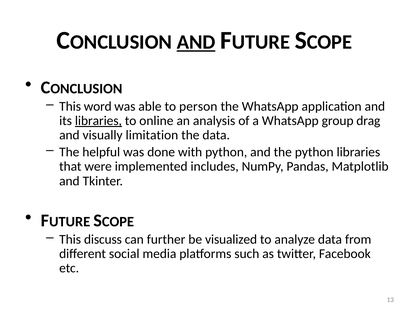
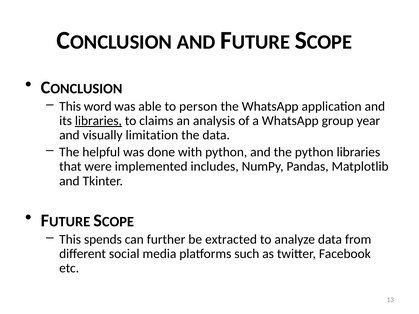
AND underline: present -> none (196, 42)
online: online -> claims (156, 121)
drag: drag -> year (368, 121)
discuss: discuss -> spends (103, 240)
visualized: visualized -> extracted (231, 240)
